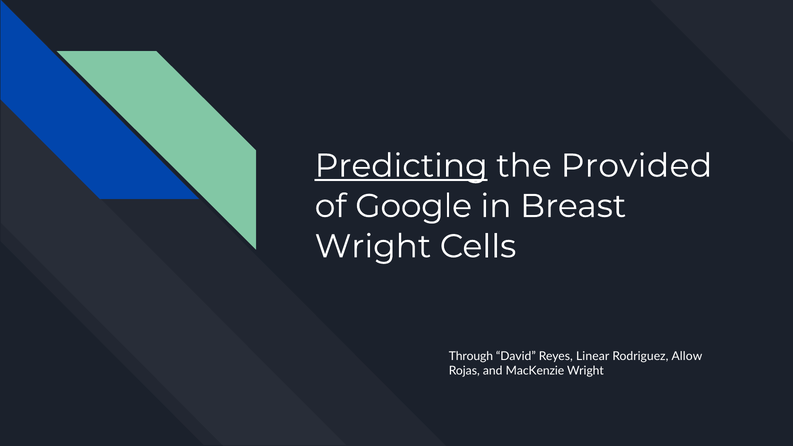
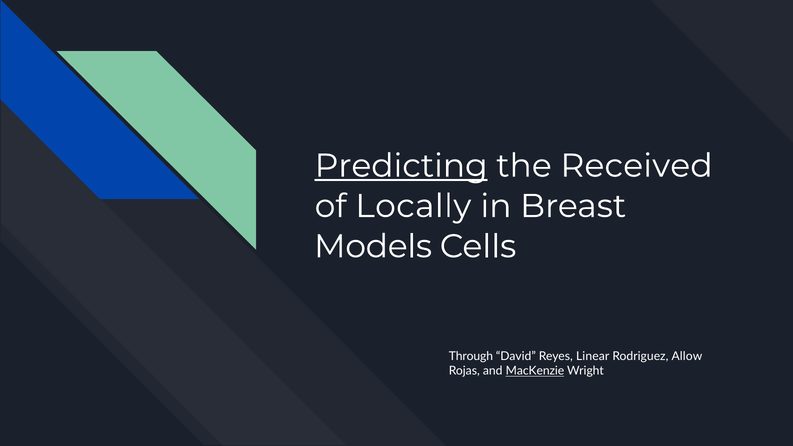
Provided: Provided -> Received (637, 166)
Google: Google -> Locally (413, 206)
Wright: Wright -> Models (373, 246)
MacKenzie underline: none -> present (535, 371)
